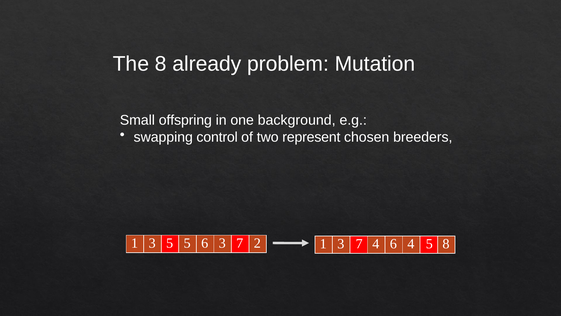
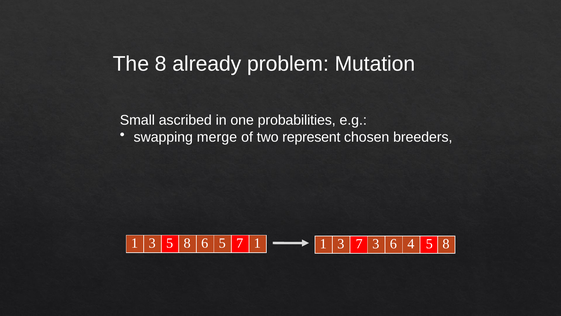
offspring: offspring -> ascribed (185, 120)
background: background -> probabilities (297, 120)
control: control -> merge (217, 137)
1 5: 5 -> 8 (187, 243)
3 3: 3 -> 5 (222, 243)
7 2: 2 -> 1 (257, 243)
1 4: 4 -> 3 (376, 244)
